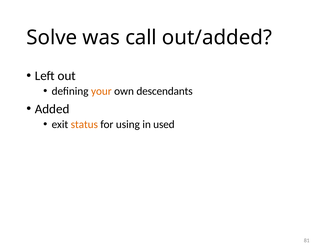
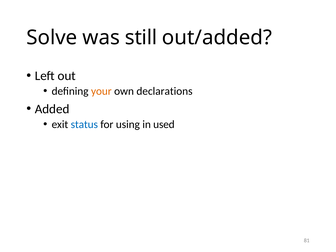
call: call -> still (141, 38)
descendants: descendants -> declarations (164, 91)
status colour: orange -> blue (84, 124)
